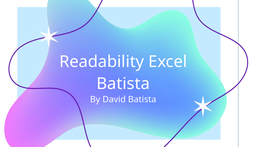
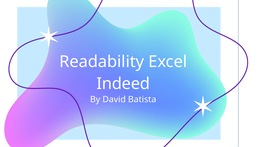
Batista: Batista -> Indeed (123, 84)
